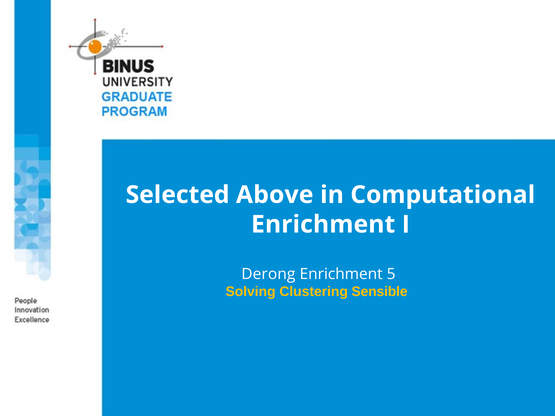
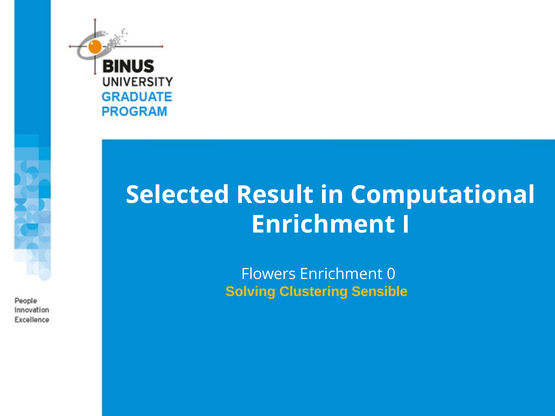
Above: Above -> Result (275, 195)
Derong: Derong -> Flowers (268, 274)
5: 5 -> 0 (391, 274)
